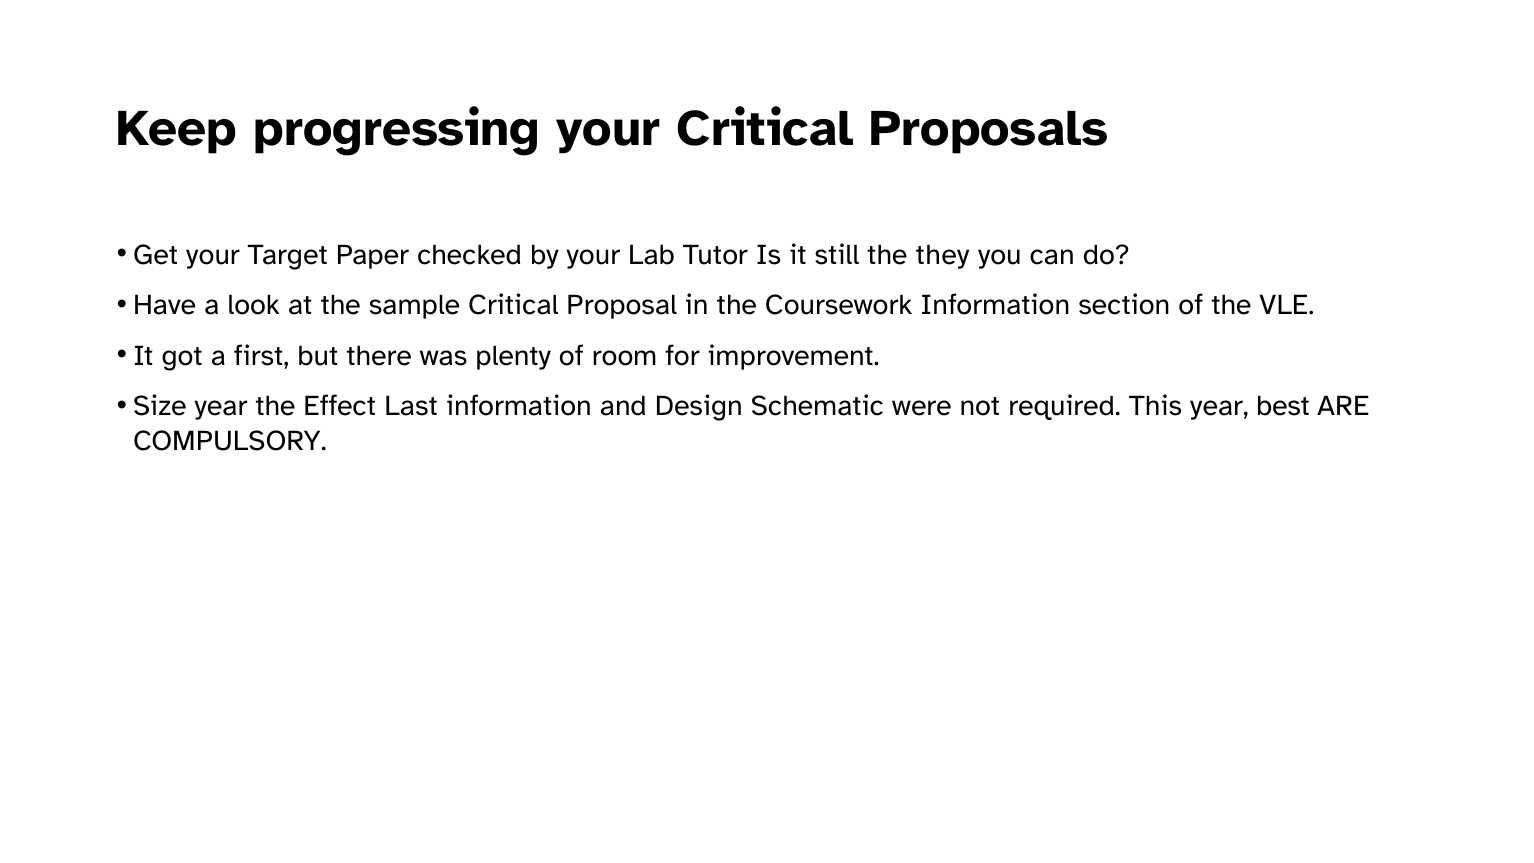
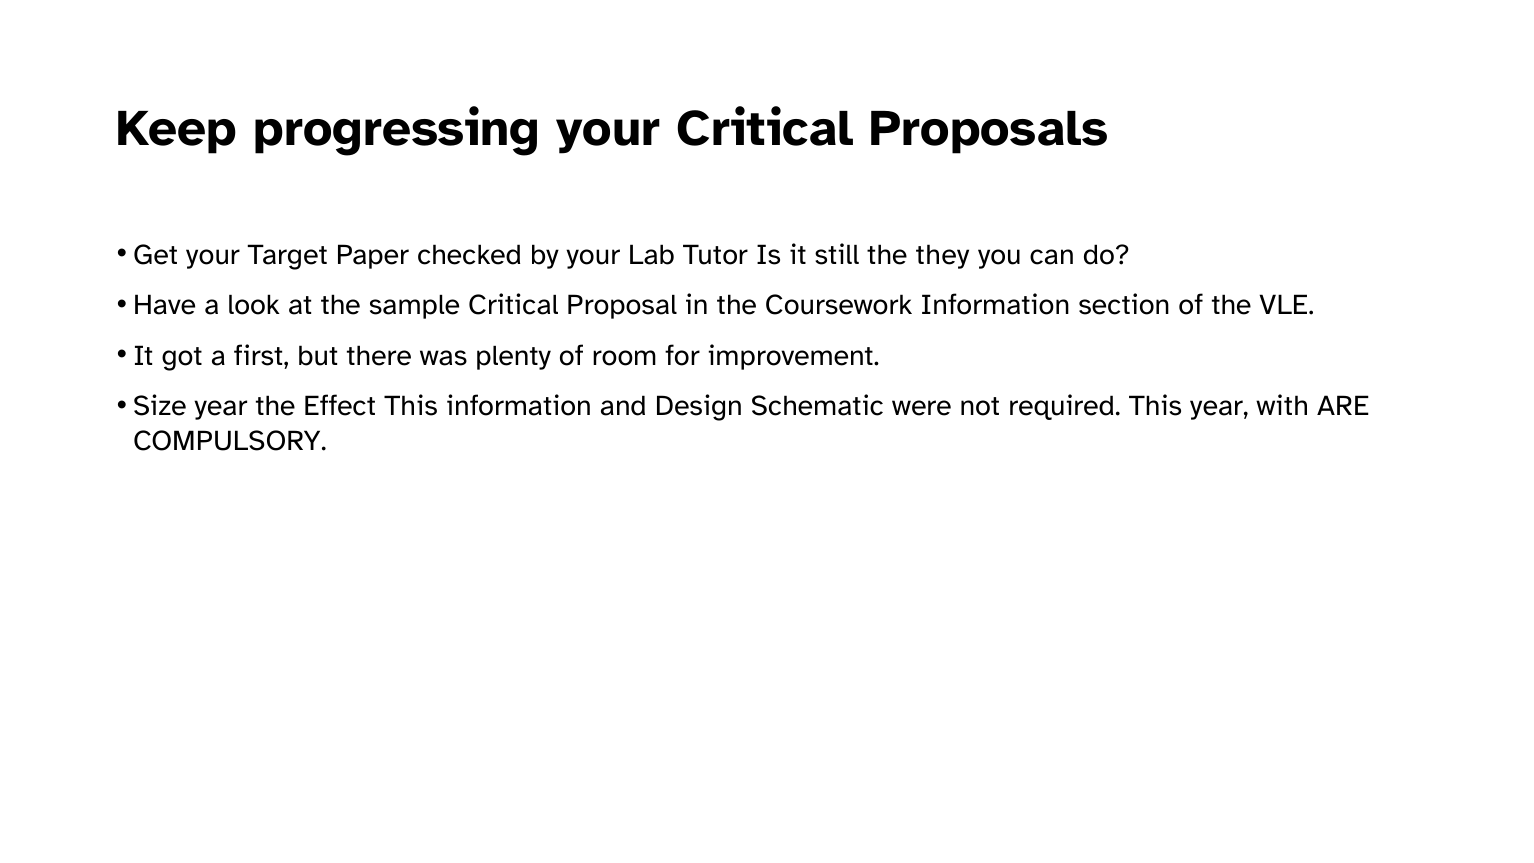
Effect Last: Last -> This (411, 406)
best: best -> with (1283, 406)
